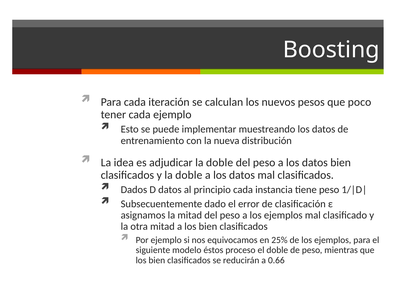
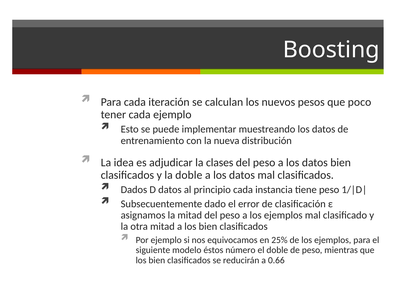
adjudicar la doble: doble -> clases (220, 163)
proceso: proceso -> número (240, 250)
